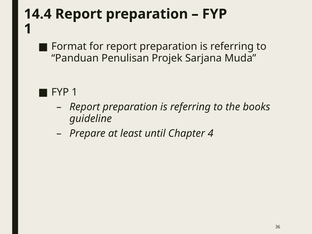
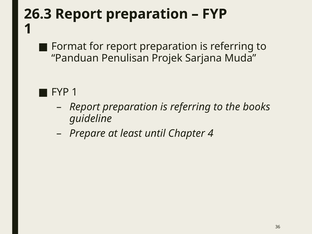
14.4: 14.4 -> 26.3 (38, 14)
